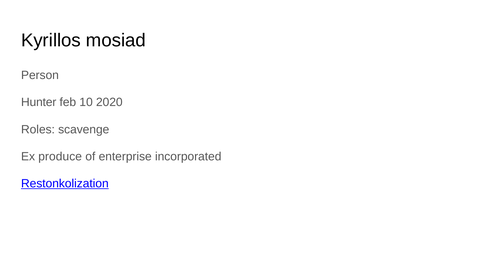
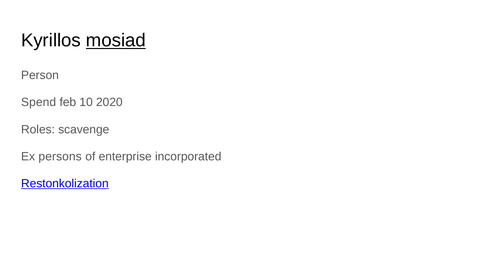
mosiad underline: none -> present (116, 40)
Hunter: Hunter -> Spend (39, 102)
produce: produce -> persons (60, 156)
